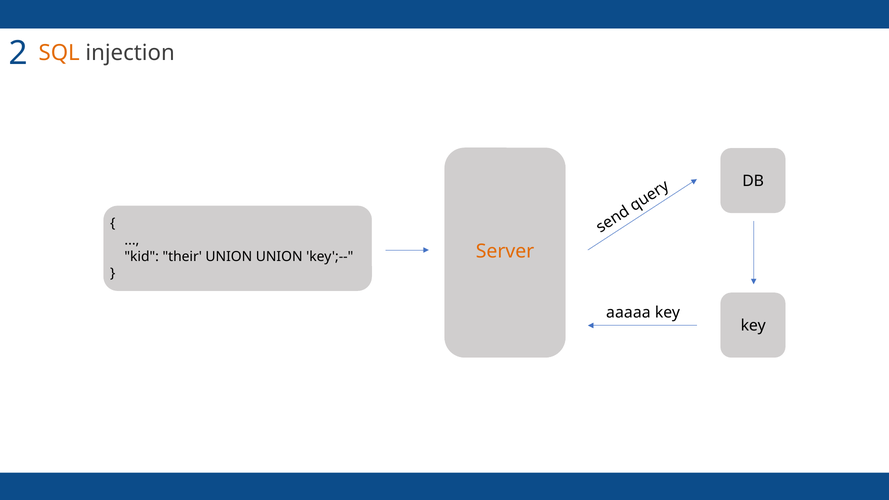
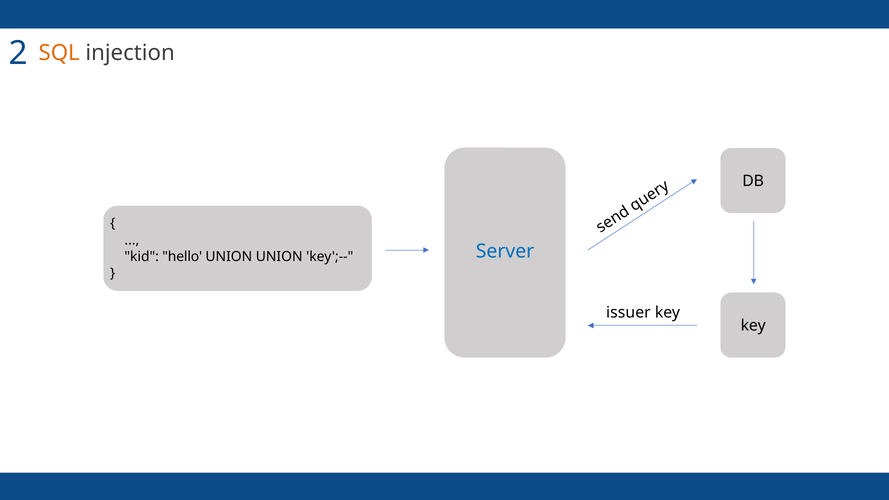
Server colour: orange -> blue (505, 251)
their: their -> hello (182, 257)
aaaaa: aaaaa -> issuer (628, 313)
